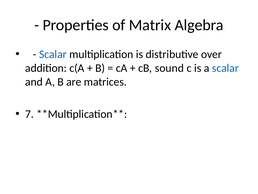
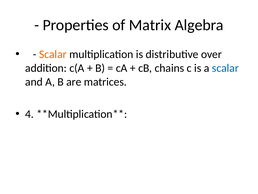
Scalar colour: blue -> orange (53, 54)
sound: sound -> chains (169, 68)
7: 7 -> 4 (30, 114)
